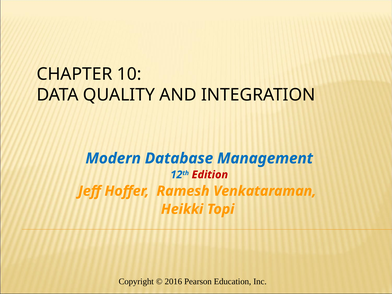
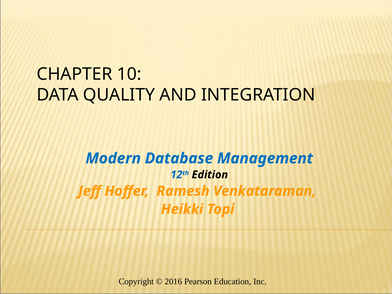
Edition colour: red -> black (210, 175)
